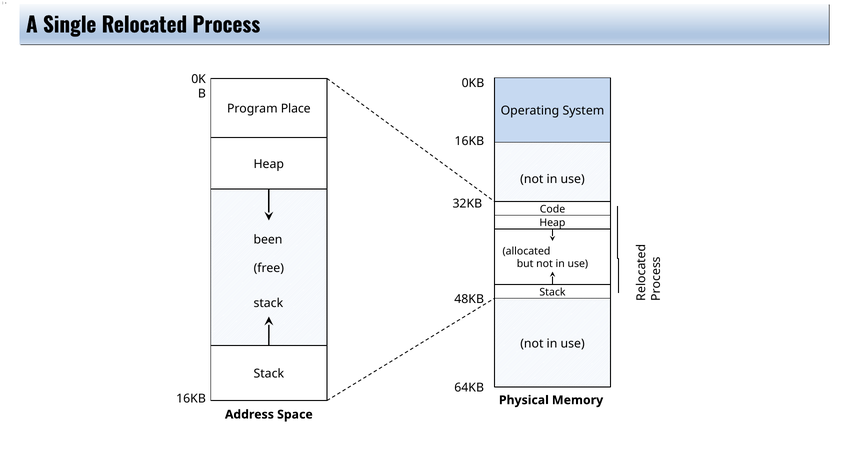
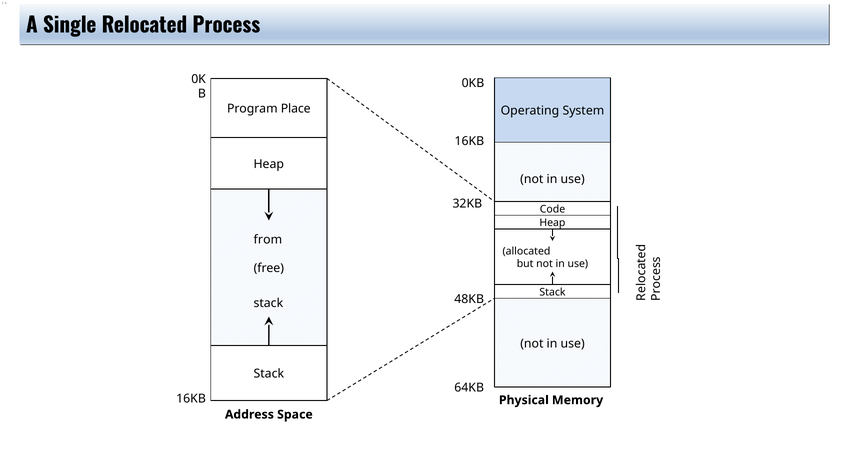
been: been -> from (268, 240)
